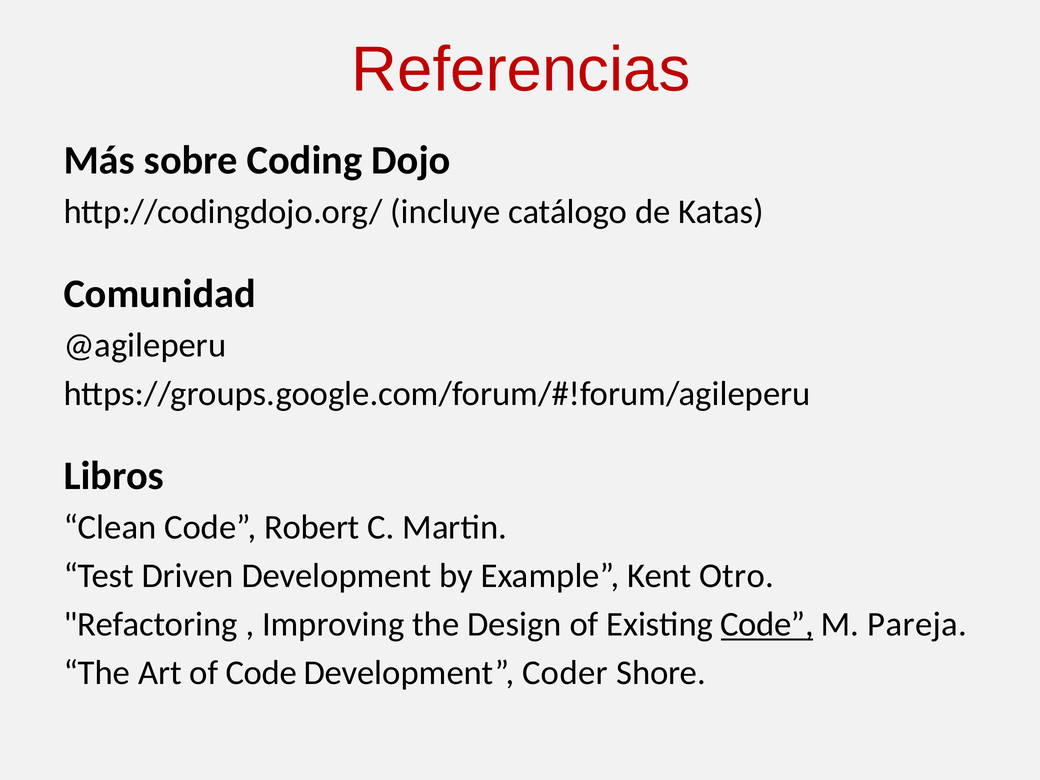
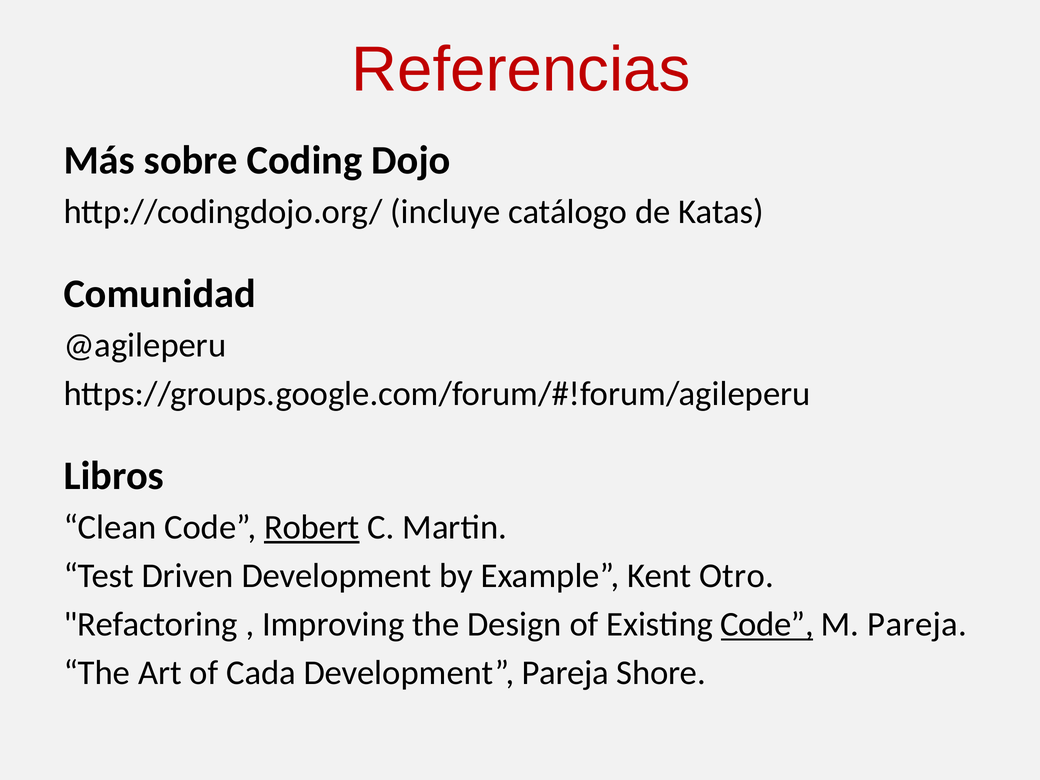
Robert underline: none -> present (312, 527)
of Code: Code -> Cada (261, 673)
Development Coder: Coder -> Pareja (565, 673)
